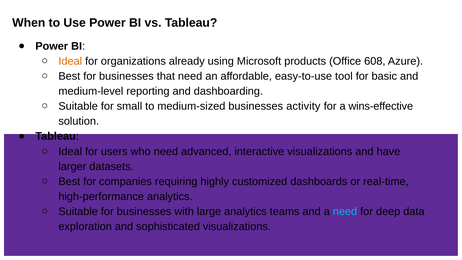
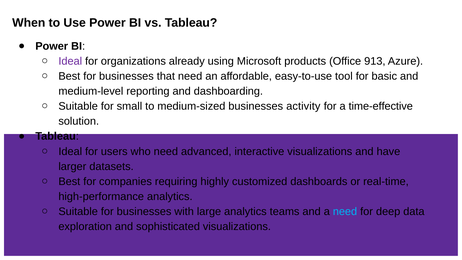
Ideal colour: orange -> purple (70, 61)
608: 608 -> 913 (375, 61)
wins-effective: wins-effective -> time-effective (381, 106)
